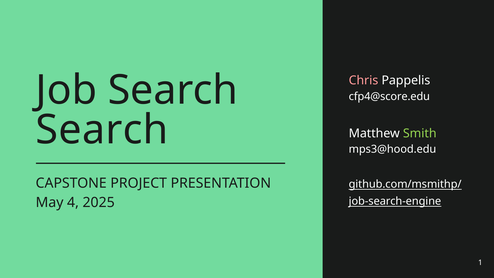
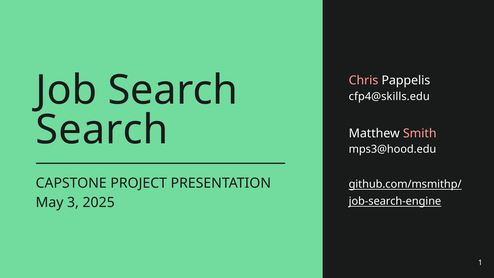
cfp4@score.edu: cfp4@score.edu -> cfp4@skills.edu (389, 96)
Smith colour: light green -> pink (420, 133)
4: 4 -> 3 (73, 202)
